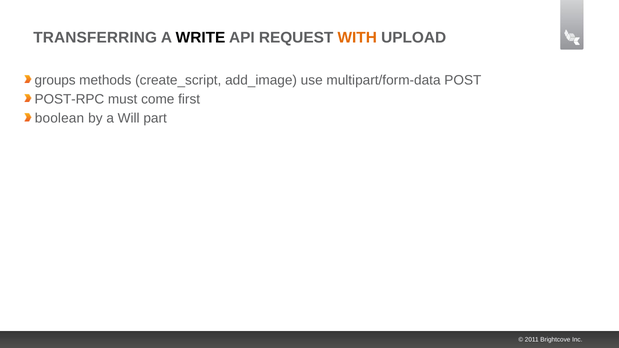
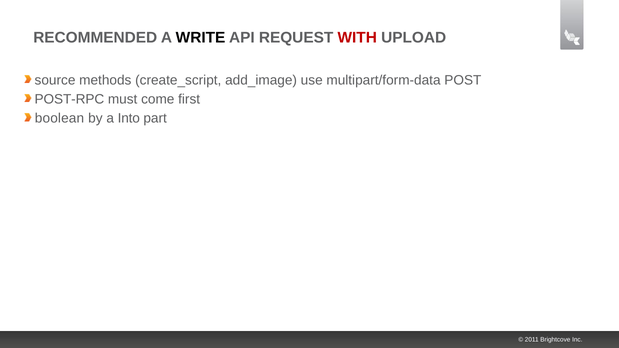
TRANSFERRING: TRANSFERRING -> RECOMMENDED (95, 38)
WITH colour: orange -> red (357, 38)
groups: groups -> source (55, 80)
Will: Will -> Into (129, 118)
